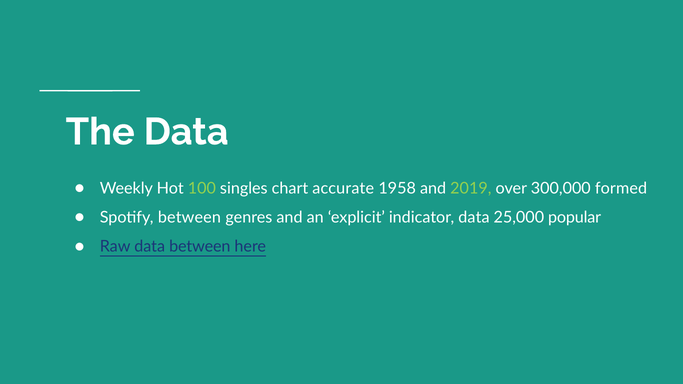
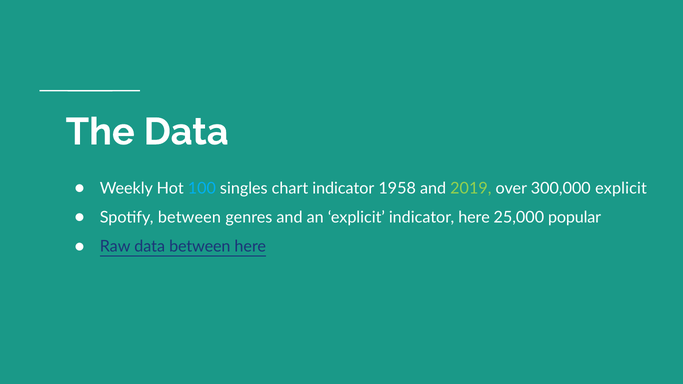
100 colour: light green -> light blue (202, 188)
chart accurate: accurate -> indicator (343, 188)
300,000 formed: formed -> explicit (621, 188)
indicator data: data -> here (474, 218)
